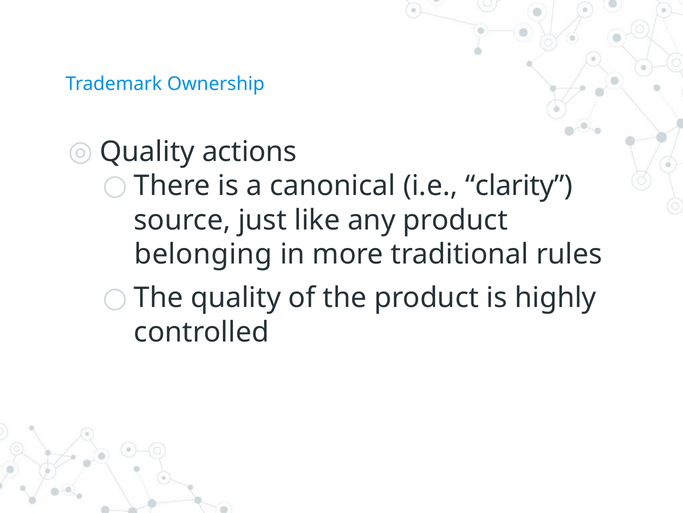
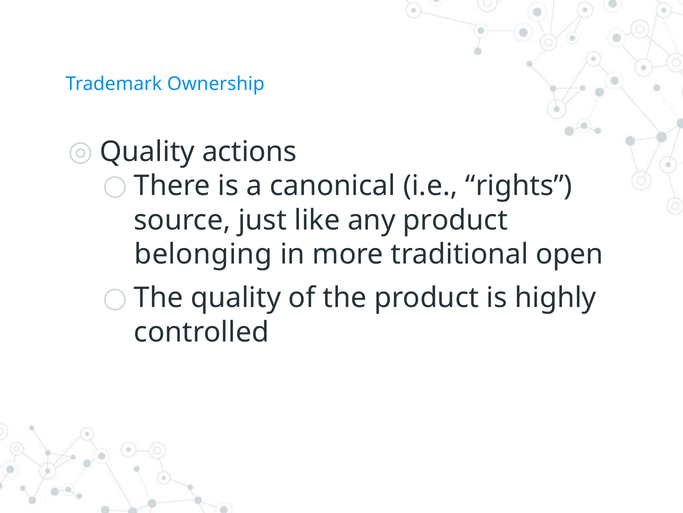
clarity: clarity -> rights (519, 186)
rules: rules -> open (569, 254)
